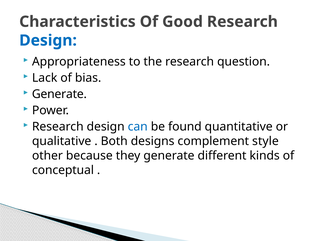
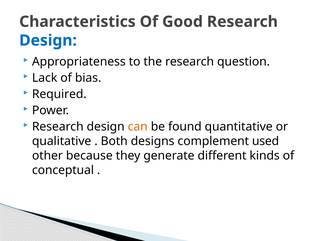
Generate: Generate -> Required (59, 94)
can colour: blue -> orange (138, 127)
style: style -> used (266, 141)
